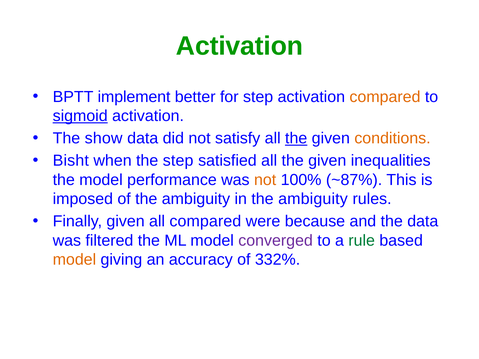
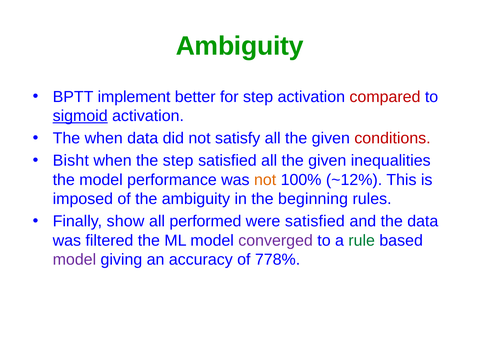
Activation: Activation -> Ambiguity (240, 46)
compared colour: orange -> red (385, 97)
The show: show -> when (104, 138)
the underline: present -> none (296, 138)
conditions colour: orange -> red (392, 138)
~87%: ~87% -> ~12% (354, 180)
in the ambiguity: ambiguity -> beginning (313, 199)
Finally given: given -> show (125, 221)
all compared: compared -> performed (205, 221)
were because: because -> satisfied (315, 221)
model colour: orange -> purple (74, 260)
332%: 332% -> 778% (278, 260)
